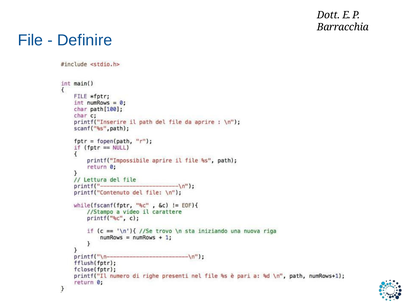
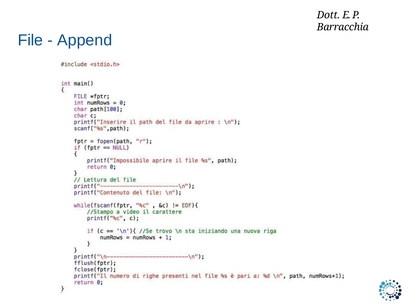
Definire: Definire -> Append (85, 40)
